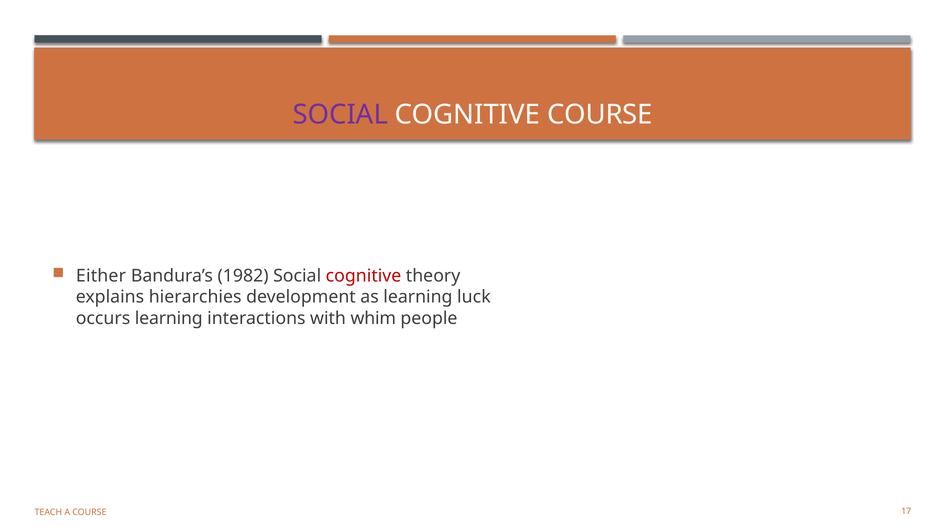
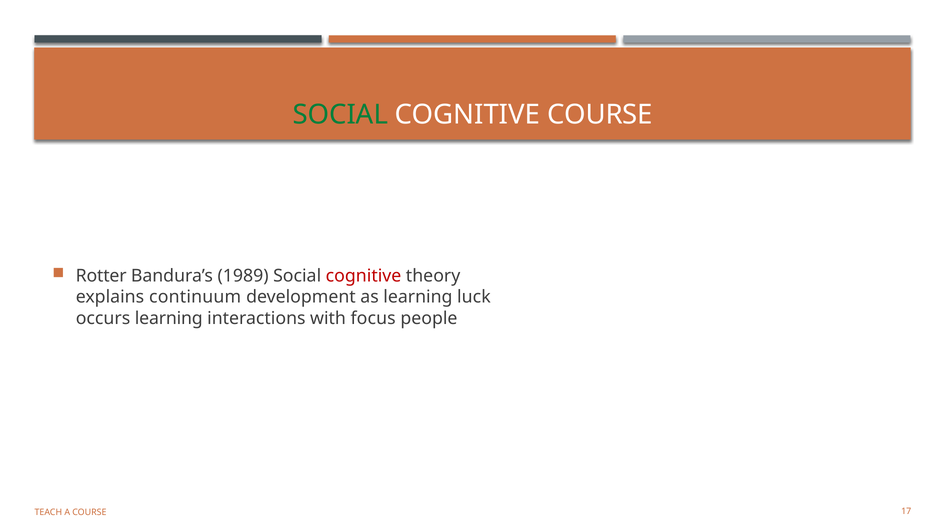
SOCIAL colour: purple -> green (340, 115)
Either: Either -> Rotter (101, 276)
1982: 1982 -> 1989 (243, 276)
hierarchies: hierarchies -> continuum (195, 297)
whim: whim -> focus (373, 319)
